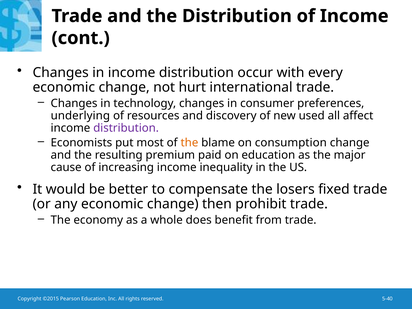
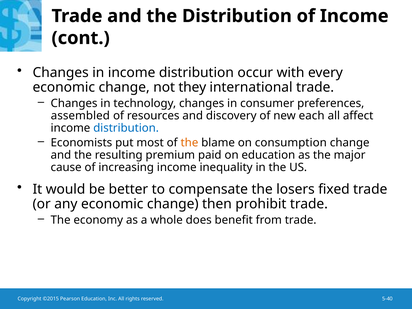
hurt: hurt -> they (192, 87)
underlying: underlying -> assembled (80, 116)
used: used -> each (312, 116)
distribution colour: purple -> blue (126, 128)
